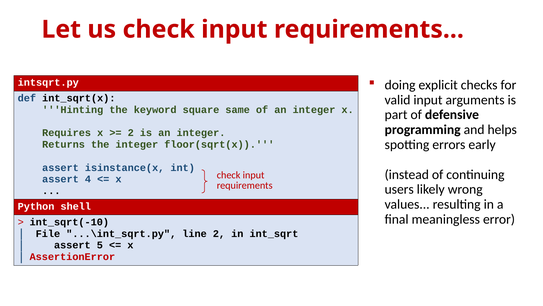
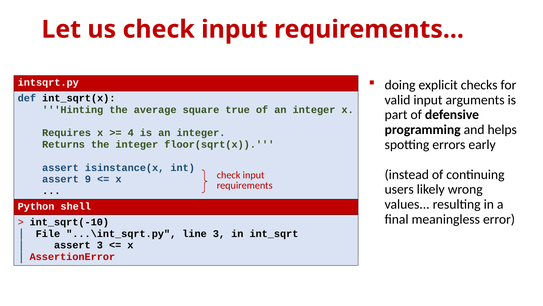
keyword: keyword -> average (155, 110)
same: same -> true (238, 110)
2: 2 -> 4 (131, 133)
4: 4 -> 9 (88, 179)
line 2: 2 -> 3 (219, 233)
assert 5: 5 -> 3 (100, 245)
